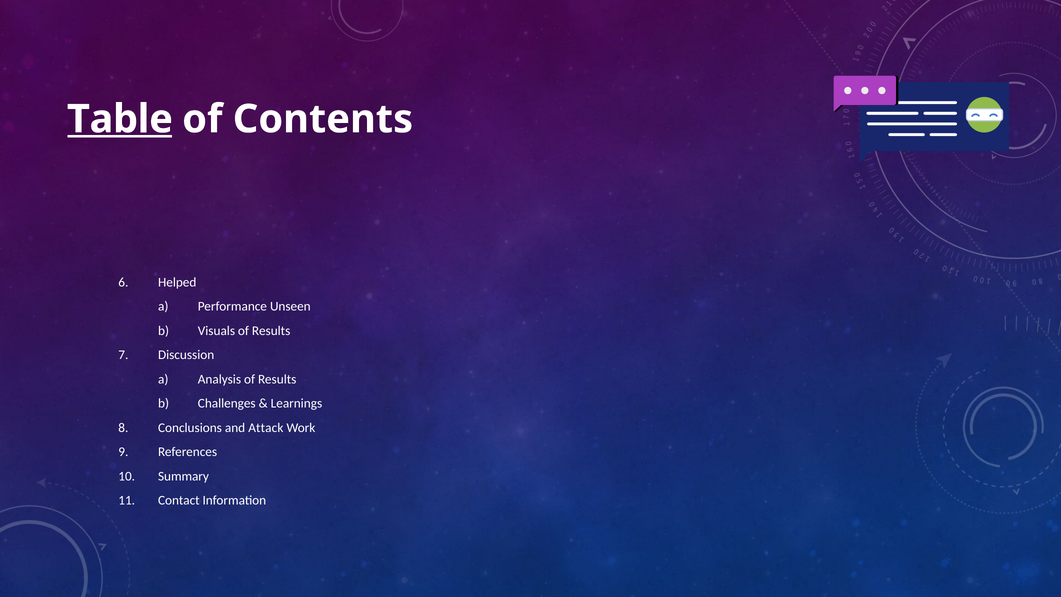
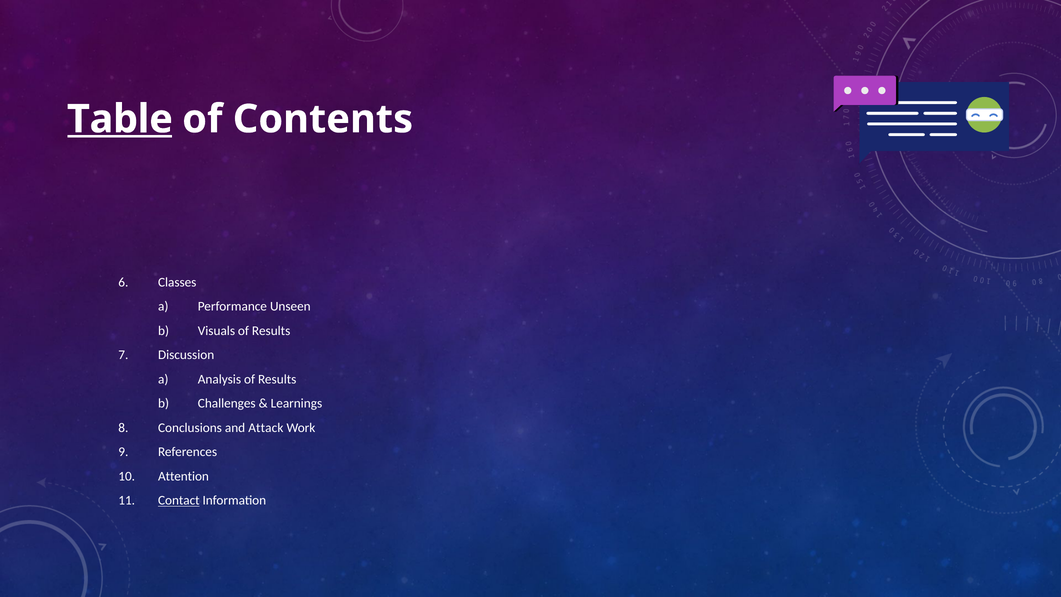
Helped: Helped -> Classes (177, 282)
Summary: Summary -> Attention (183, 476)
Contact underline: none -> present (179, 500)
